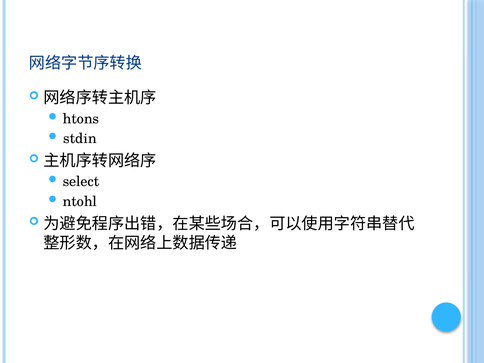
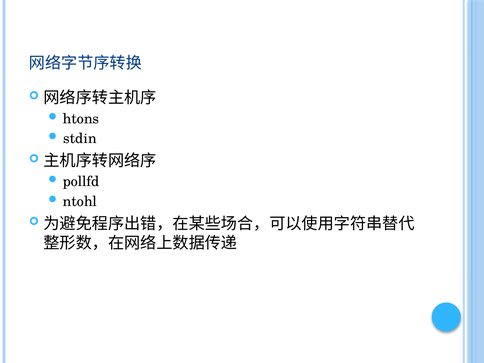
select: select -> pollfd (81, 182)
